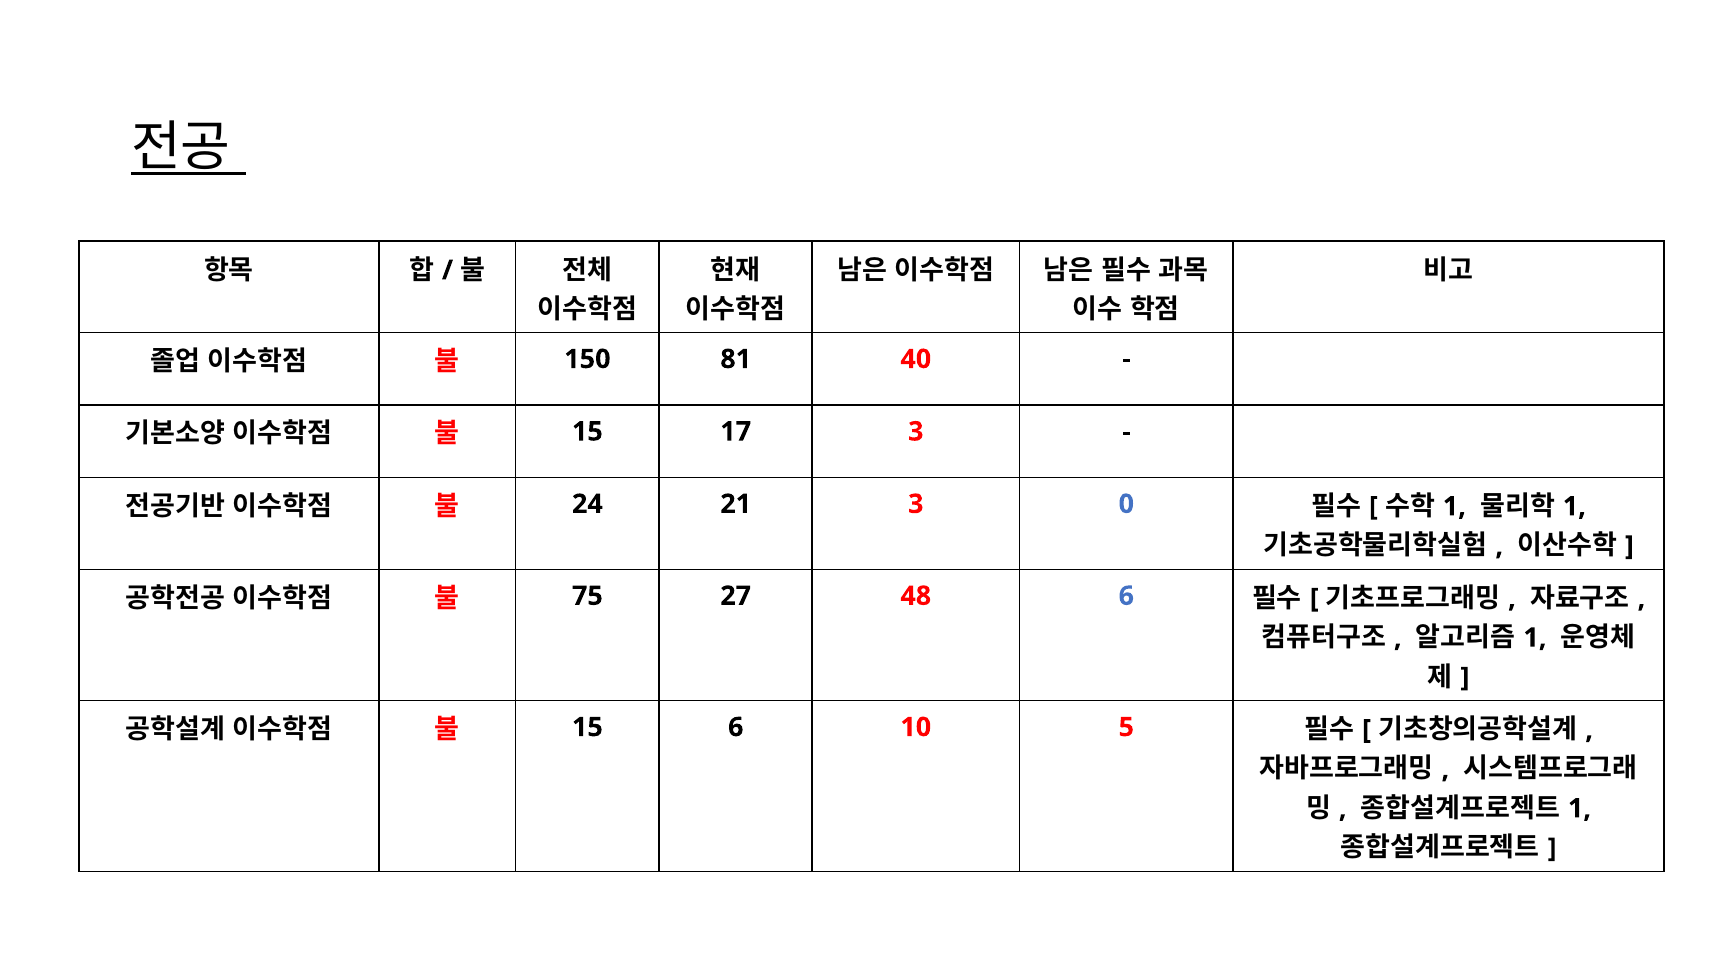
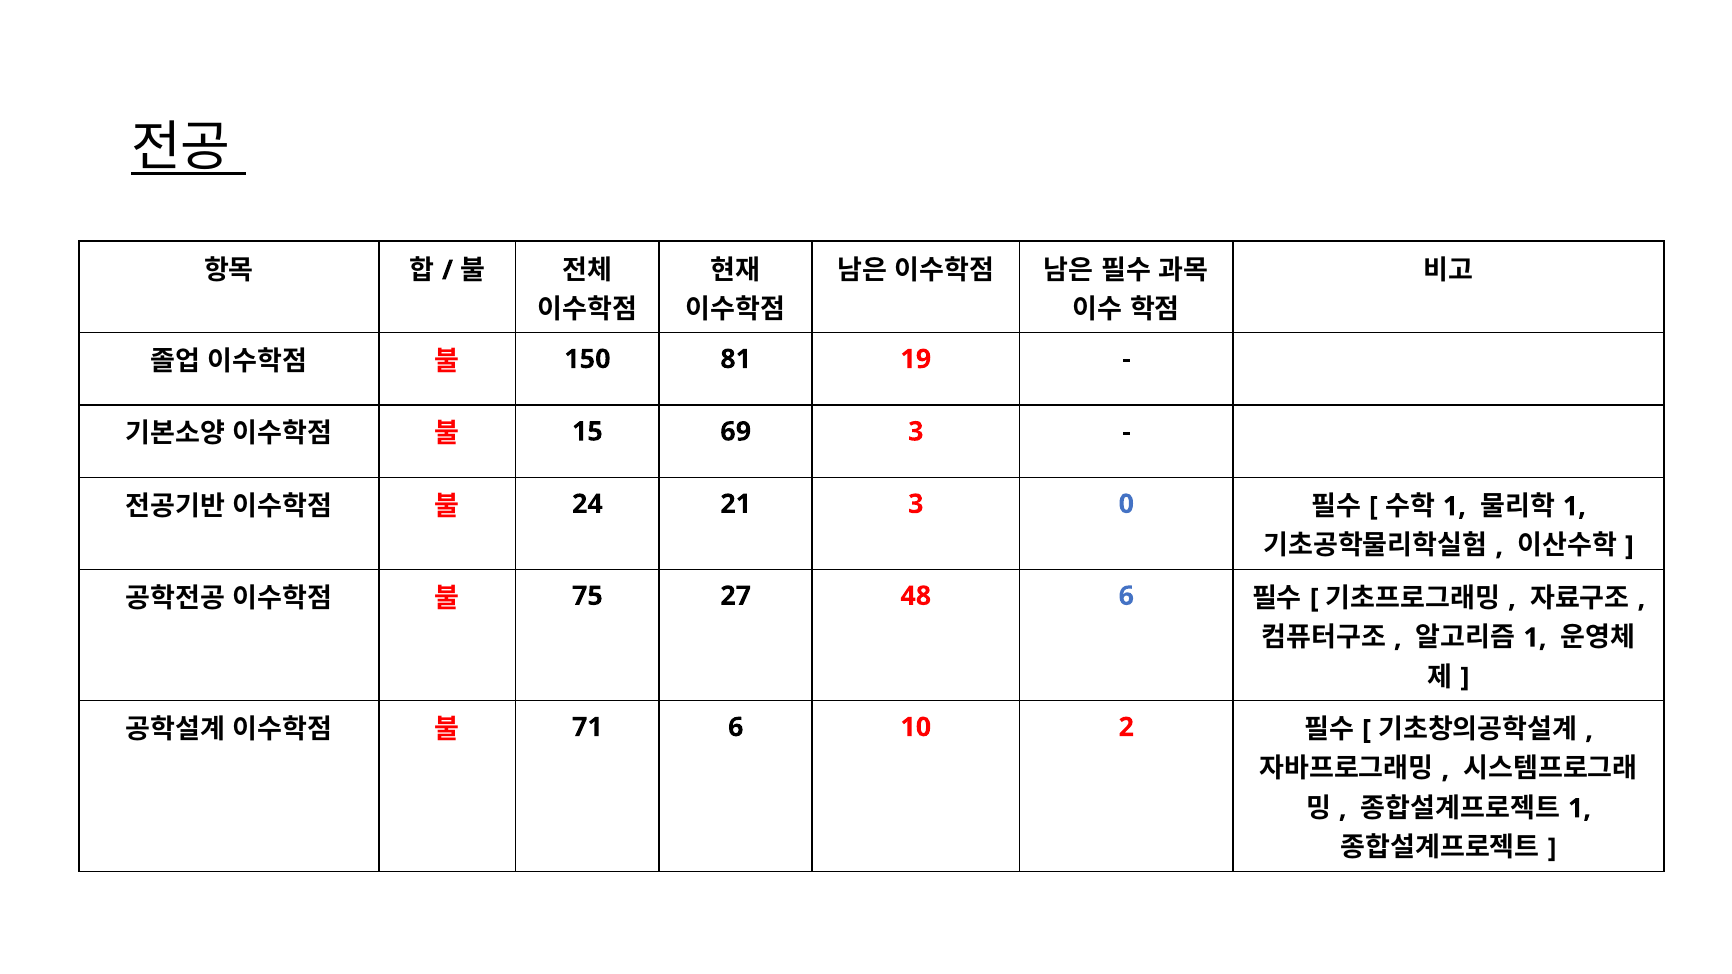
40: 40 -> 19 (916, 359)
17: 17 -> 69 (736, 432)
15: 15 -> 71 (587, 727)
5: 5 -> 2 (1126, 727)
